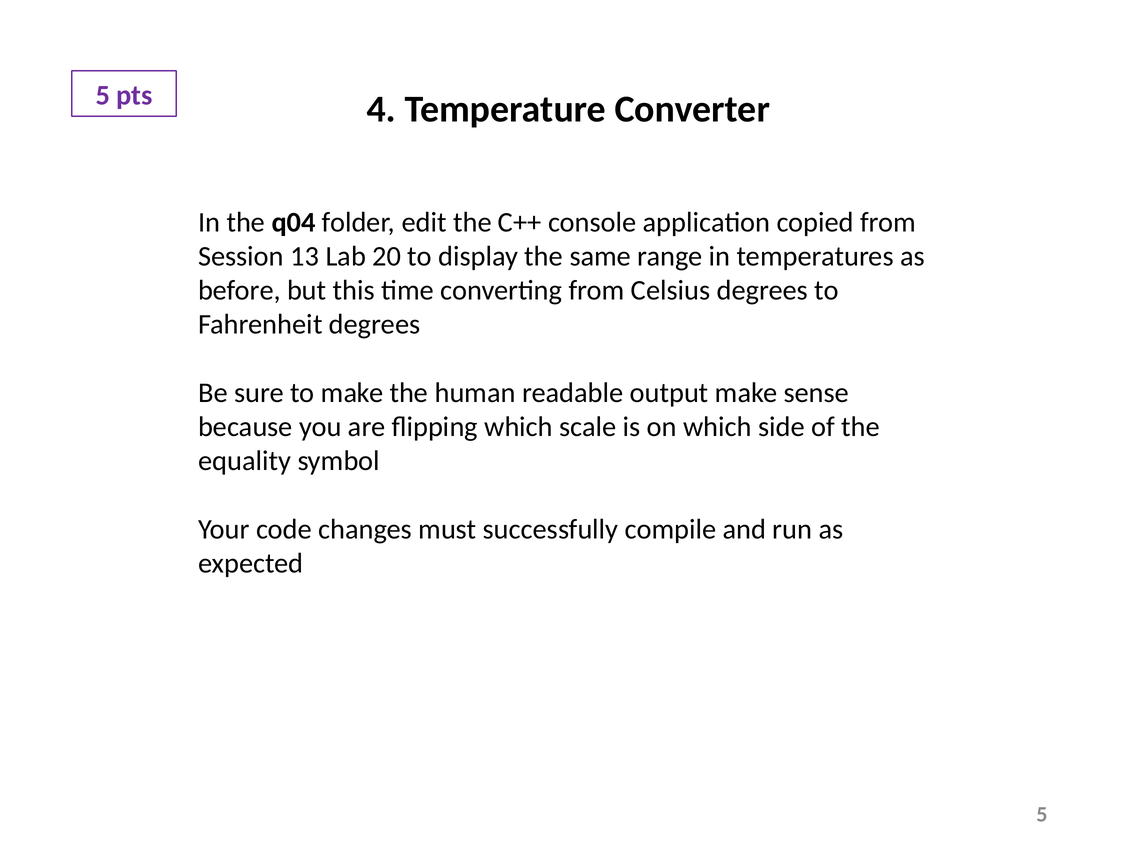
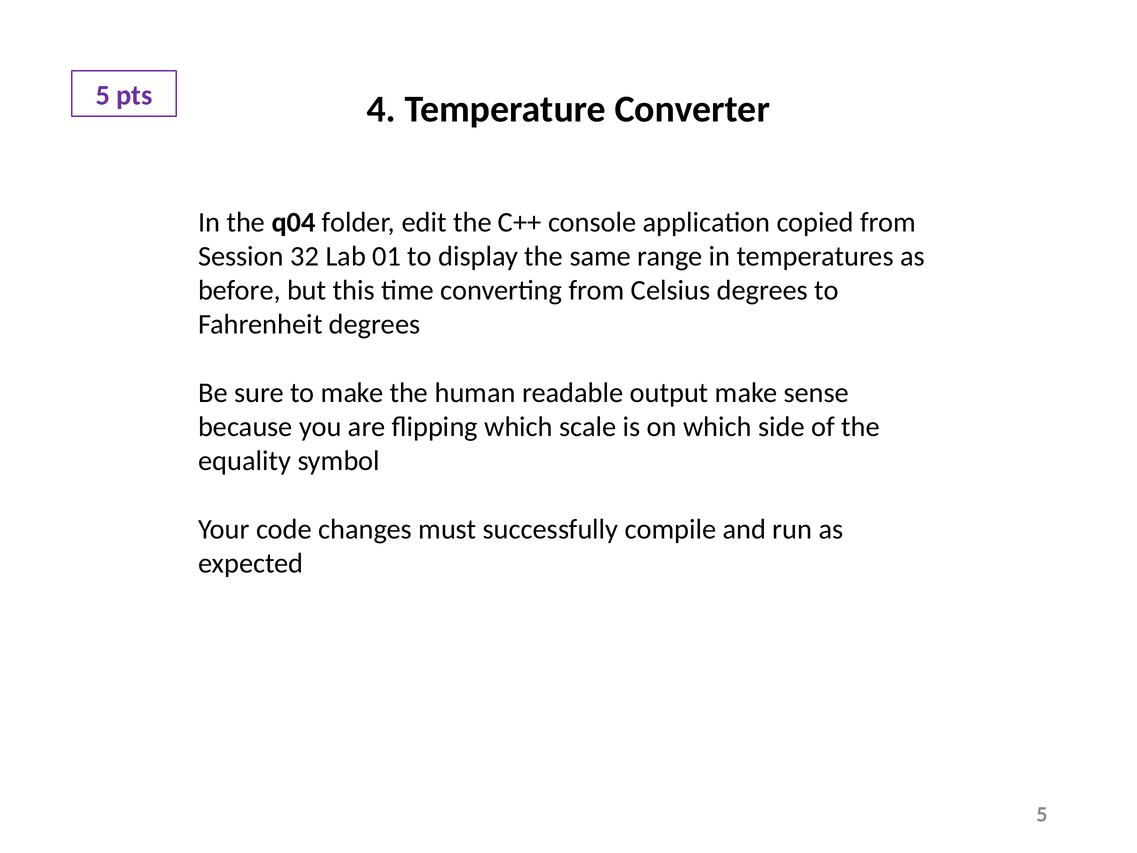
13: 13 -> 32 (305, 256)
20: 20 -> 01 (387, 256)
